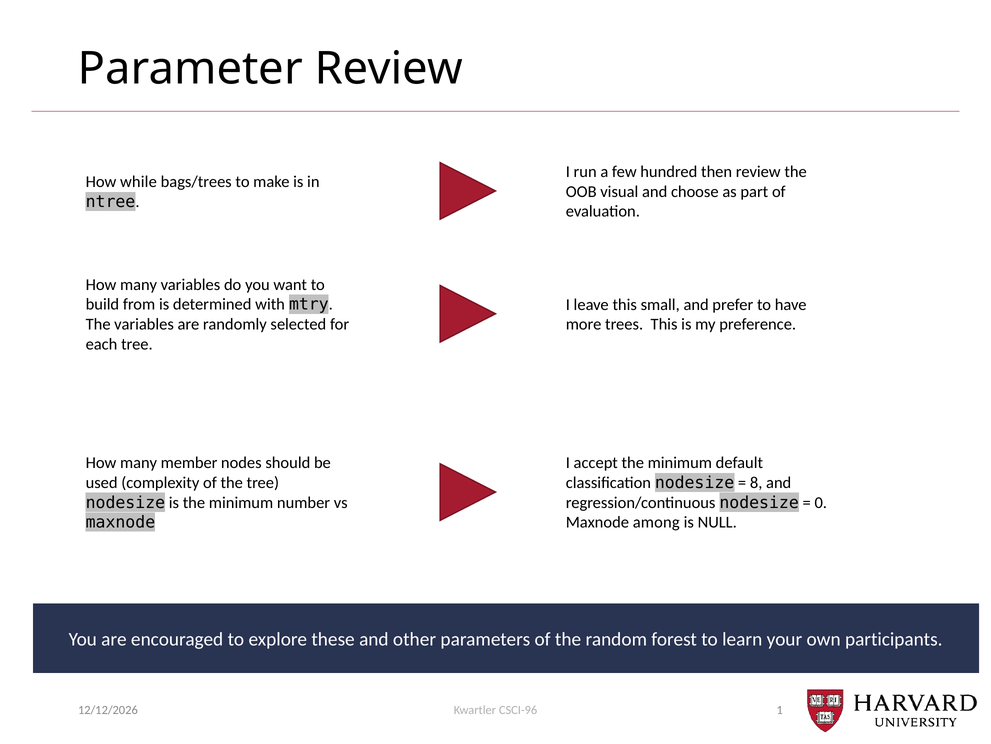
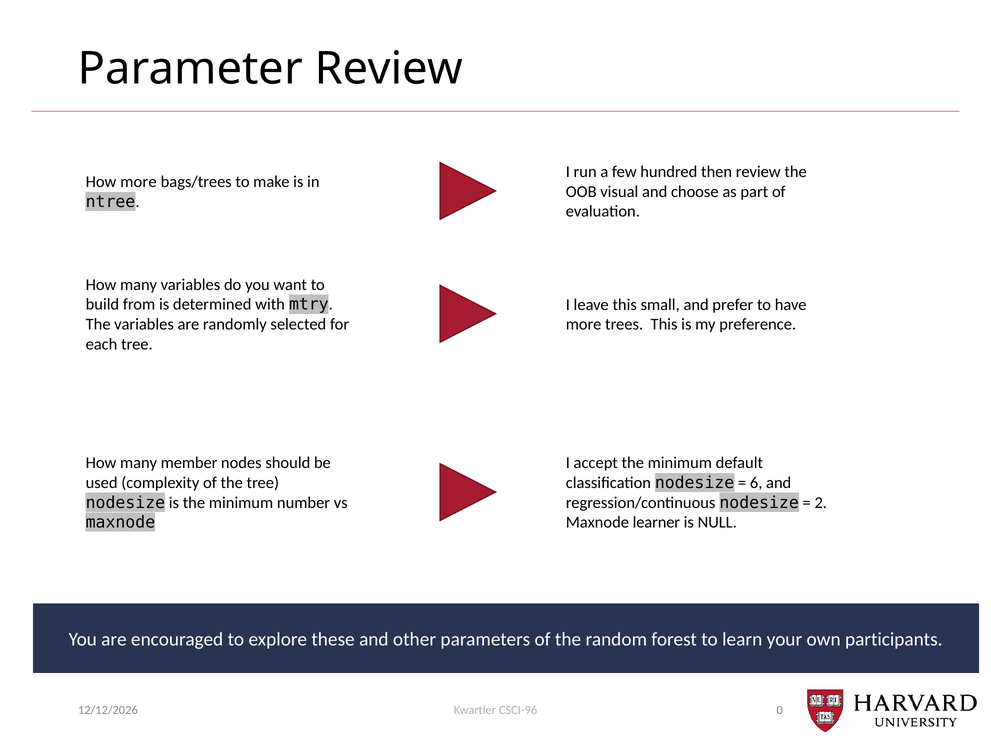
How while: while -> more (138, 182)
8: 8 -> 6 (756, 482)
0: 0 -> 2 (821, 502)
among: among -> learner (656, 522)
1: 1 -> 0 (780, 709)
